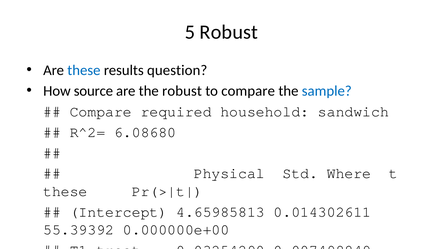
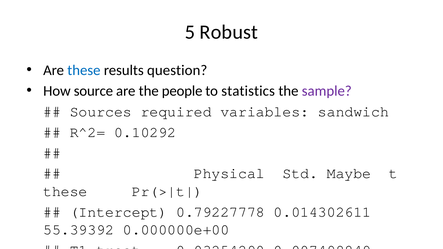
the robust: robust -> people (182, 91)
to compare: compare -> statistics (248, 91)
sample colour: blue -> purple (327, 91)
Compare: Compare -> Sources (101, 112)
household: household -> variables (265, 112)
6.08680: 6.08680 -> 0.10292 (145, 132)
Where: Where -> Maybe (349, 174)
4.65985813: 4.65985813 -> 0.79227778 (220, 212)
